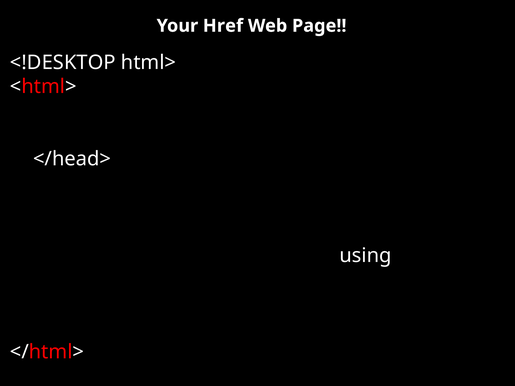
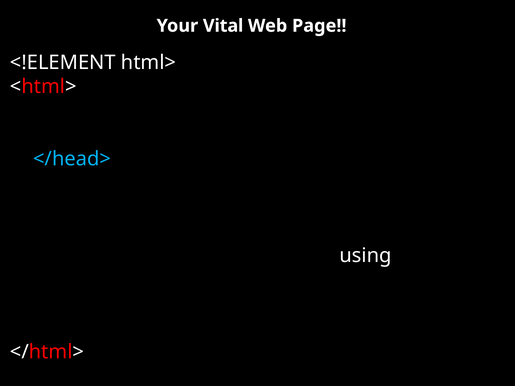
Href: Href -> Vital (223, 26)
<!DESKTOP: <!DESKTOP -> <!ELEMENT (63, 63)
</head> colour: white -> light blue (72, 159)
